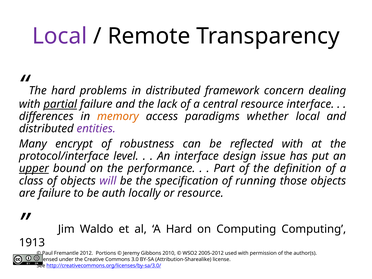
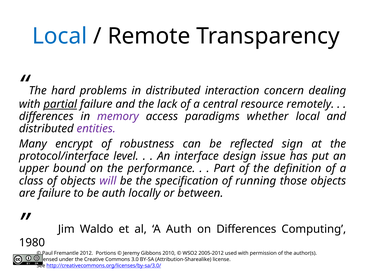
Local colour: purple -> blue (60, 36)
framework: framework -> interaction (232, 91)
resource interface: interface -> remotely (310, 104)
memory colour: orange -> purple (118, 116)
reflected with: with -> sign (292, 144)
upper underline: present -> none (34, 168)
or resource: resource -> between (200, 193)
A Hard: Hard -> Auth (179, 229)
on Computing: Computing -> Differences (246, 229)
1913: 1913 -> 1980 (32, 243)
